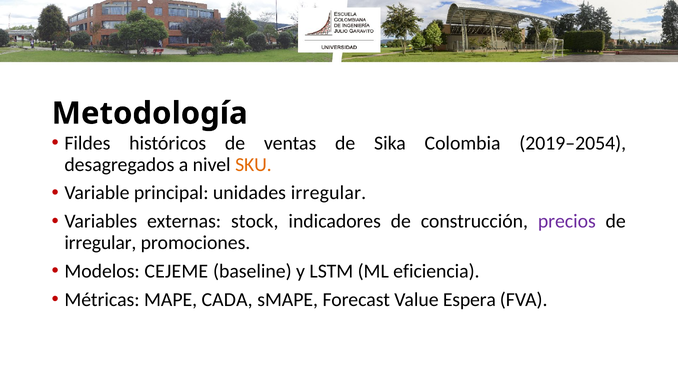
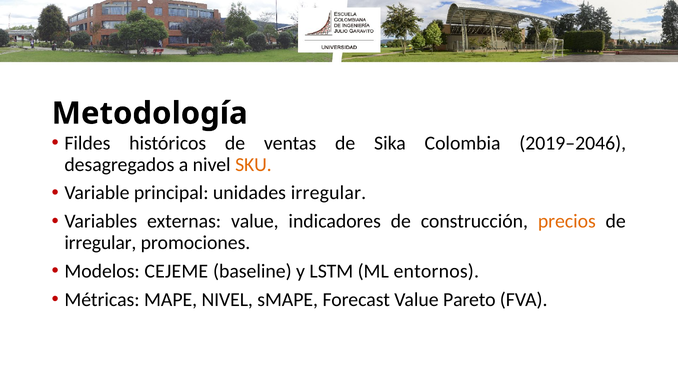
2019–2054: 2019–2054 -> 2019–2046 (573, 143)
externas stock: stock -> value (255, 222)
precios colour: purple -> orange (567, 222)
eficiencia: eficiencia -> entornos (436, 271)
MAPE CADA: CADA -> NIVEL (227, 300)
Espera: Espera -> Pareto (469, 300)
